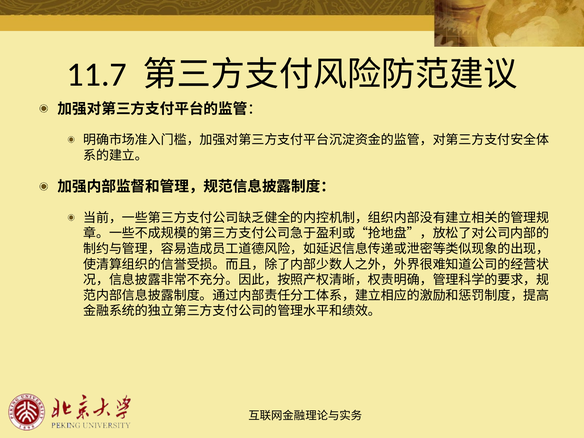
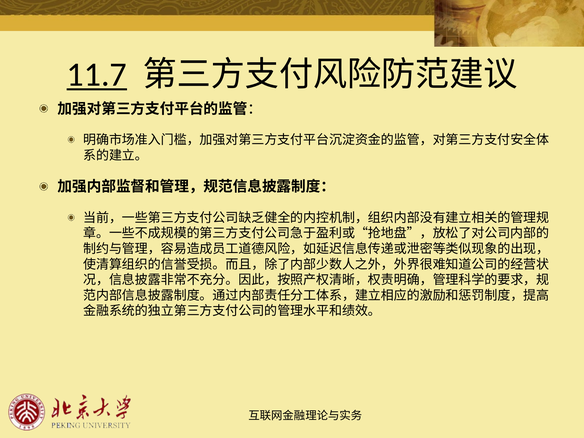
11.7 underline: none -> present (97, 75)
